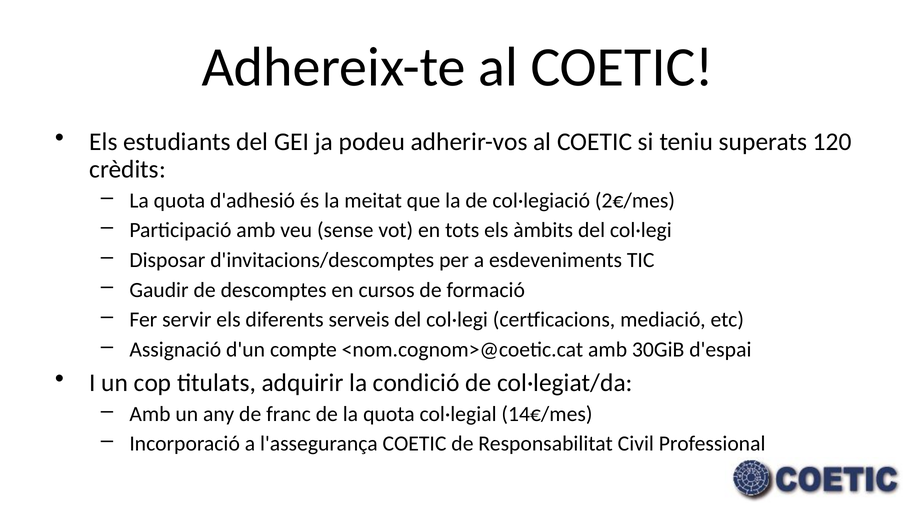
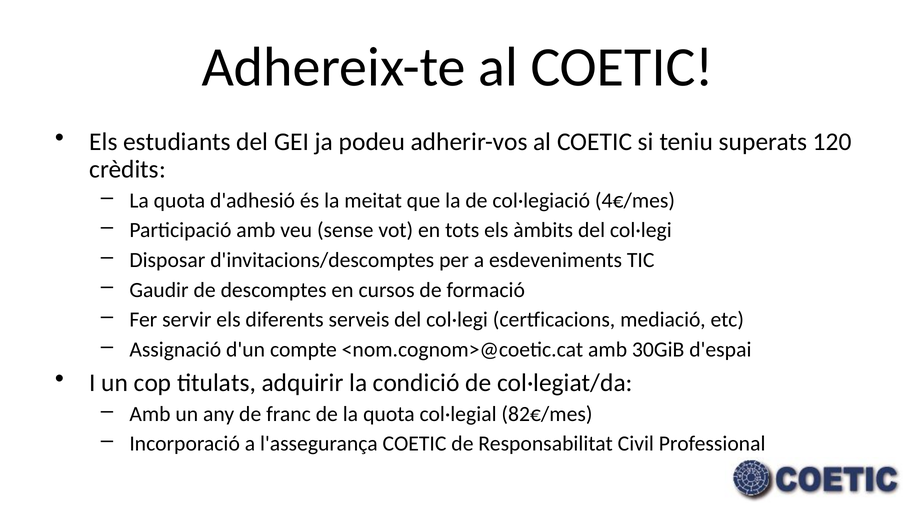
2€/mes: 2€/mes -> 4€/mes (635, 201)
14€/mes: 14€/mes -> 82€/mes (547, 414)
